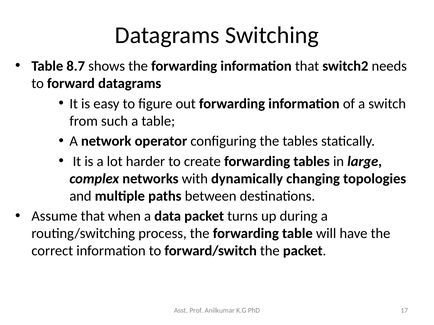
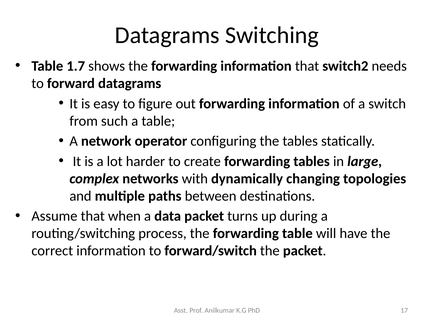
8.7: 8.7 -> 1.7 (76, 66)
